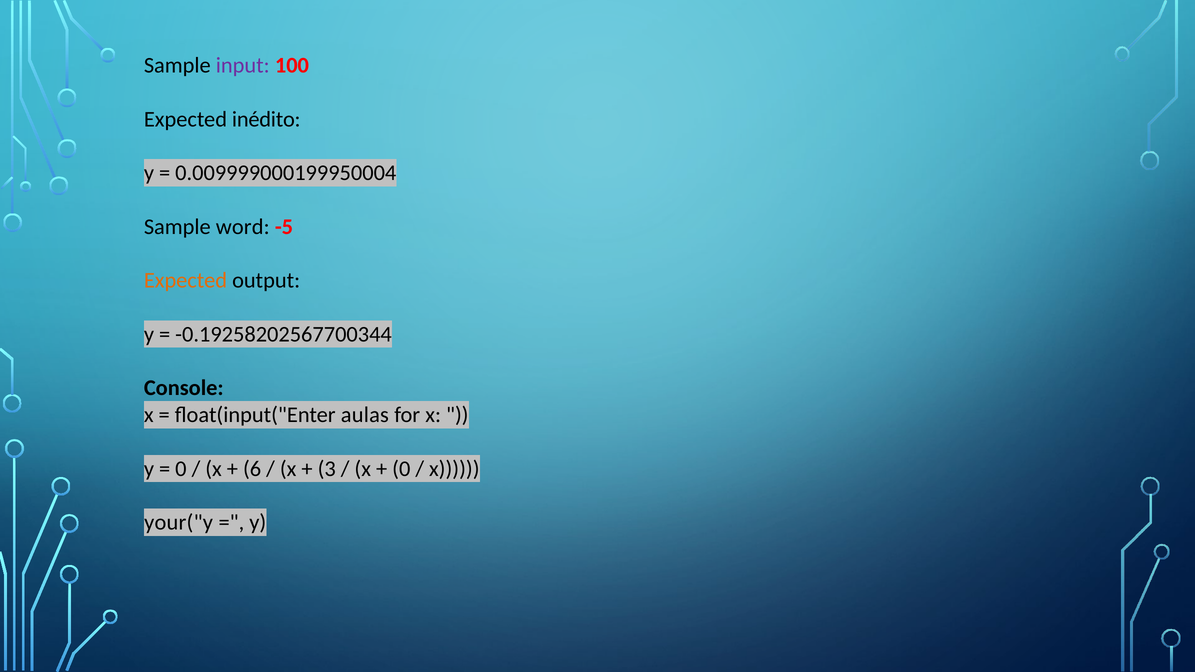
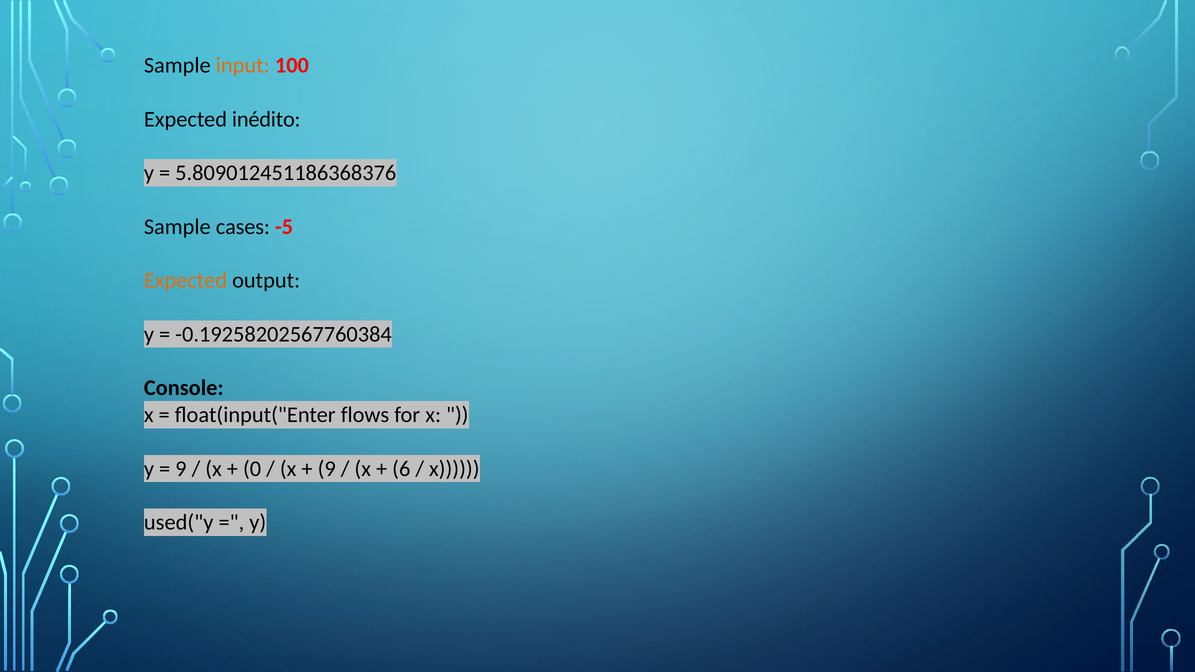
input colour: purple -> orange (243, 65)
0.009999000199950004: 0.009999000199950004 -> 5.809012451186368376 (286, 173)
word: word -> cases (243, 227)
-0.19258202567700344: -0.19258202567700344 -> -0.19258202567760384 (284, 334)
aulas: aulas -> flows (365, 415)
0: 0 -> 9 (181, 469)
6: 6 -> 0 (252, 469)
3: 3 -> 9 (327, 469)
0: 0 -> 6 (401, 469)
your("y: your("y -> used("y (179, 523)
